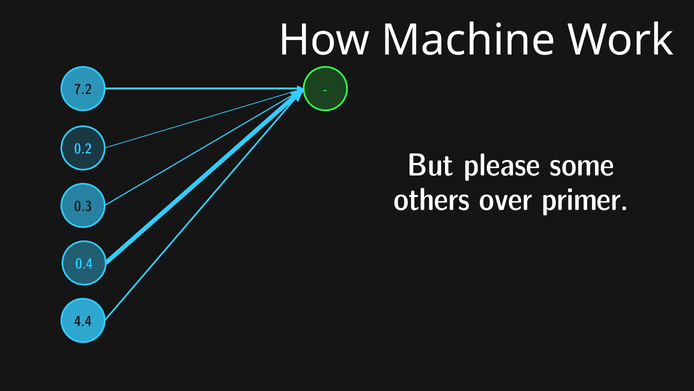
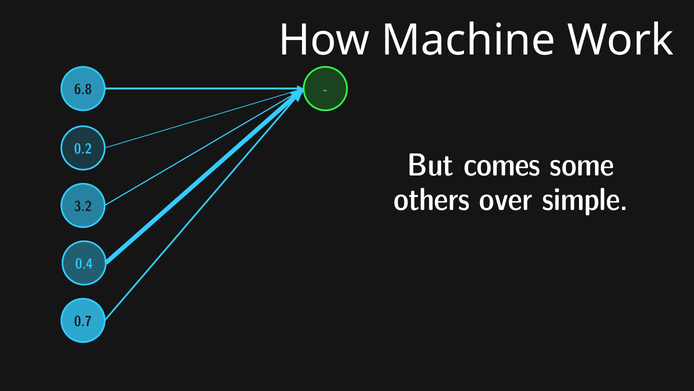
7.2: 7.2 -> 6.8 (83, 89)
please: please -> comes (502, 165)
primer: primer -> simple (585, 200)
0.3: 0.3 -> 3.2 (83, 206)
4.4: 4.4 -> 0.7 (83, 321)
